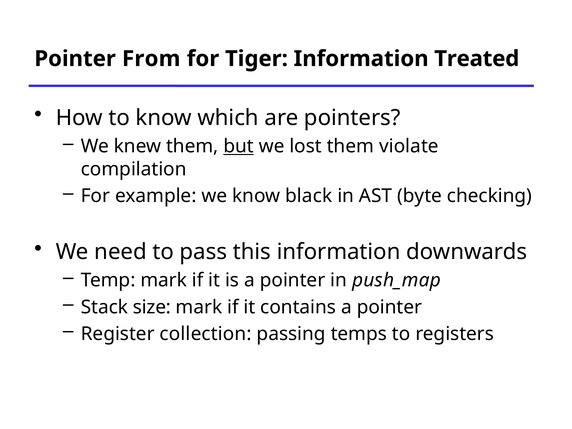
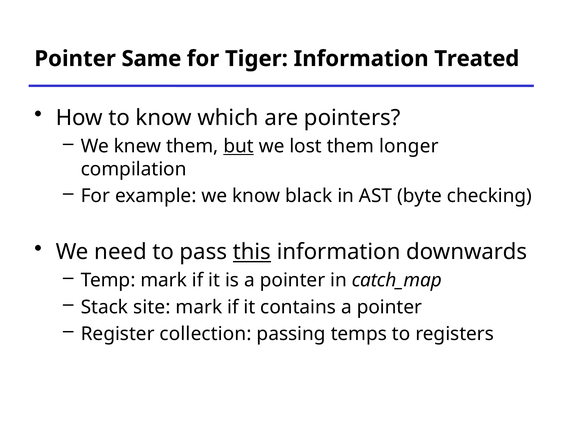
From: From -> Same (151, 59)
violate: violate -> longer (409, 146)
this underline: none -> present (252, 252)
push_map: push_map -> catch_map (397, 280)
size: size -> site (152, 307)
